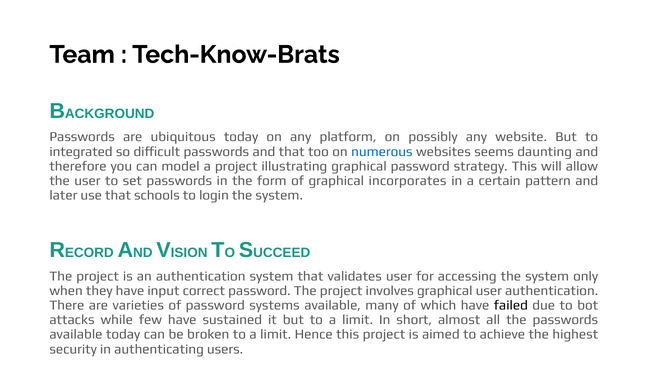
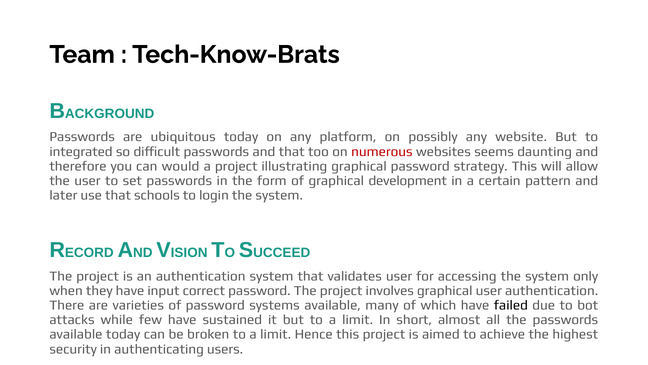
numerous colour: blue -> red (382, 151)
model: model -> would (180, 166)
incorporates: incorporates -> development (408, 181)
